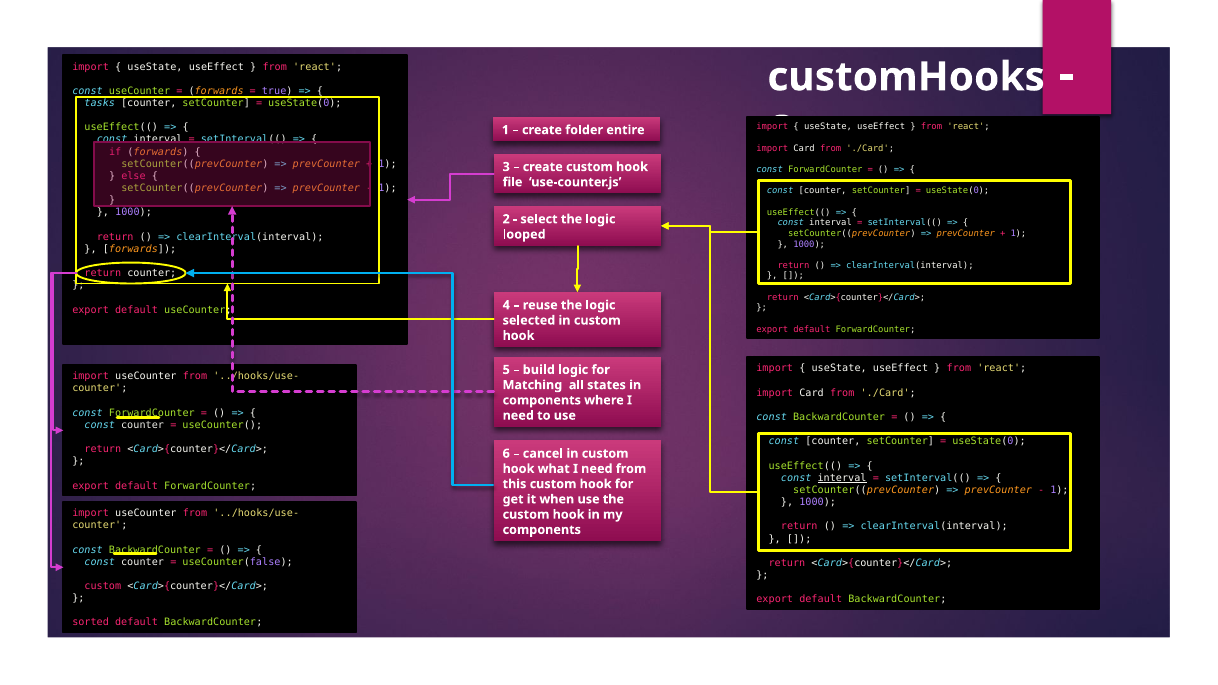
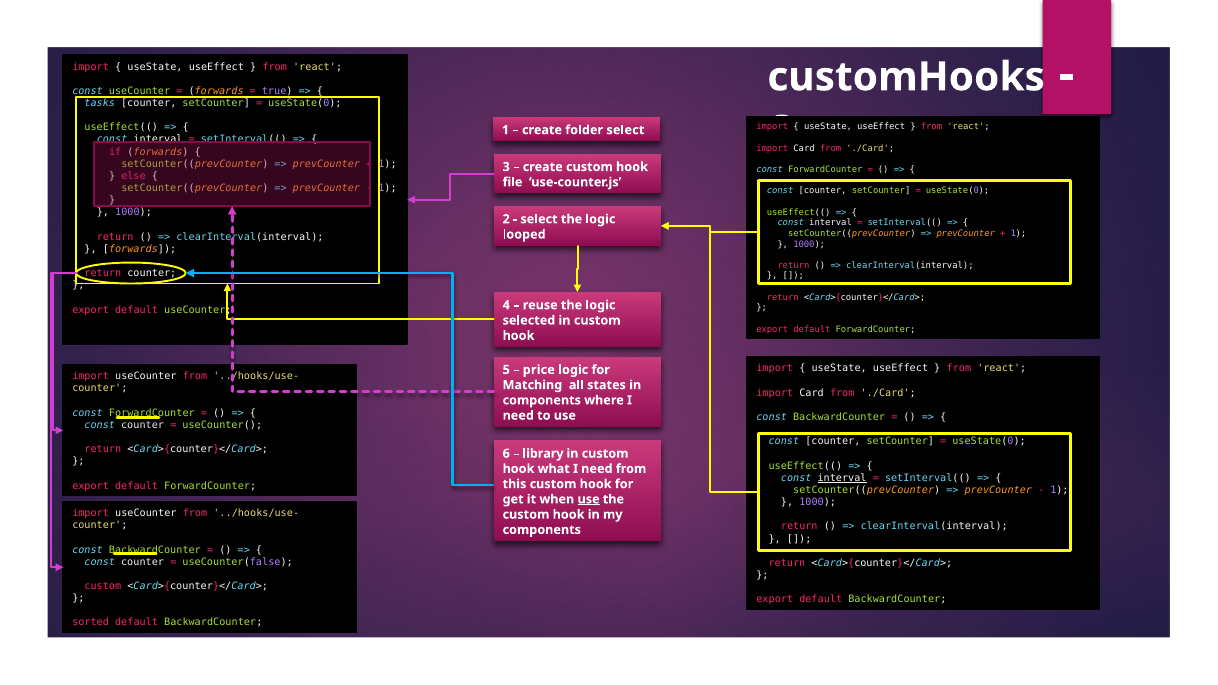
folder entire: entire -> select (625, 130)
build: build -> price (539, 370)
cancel: cancel -> library (543, 454)
use underline: none -> present (589, 499)
